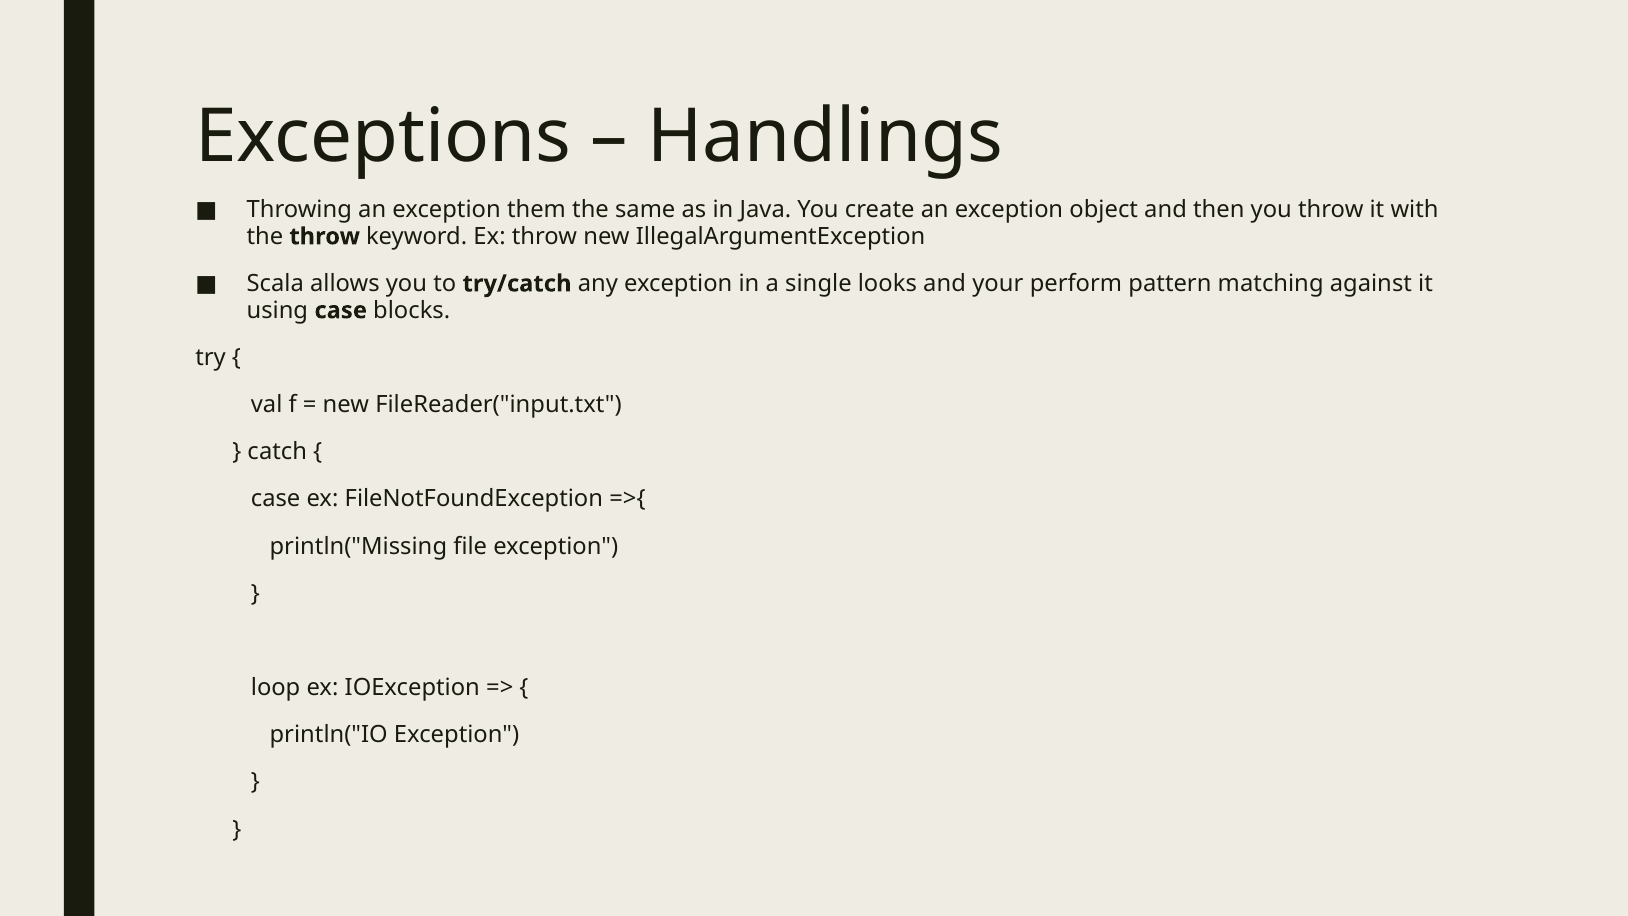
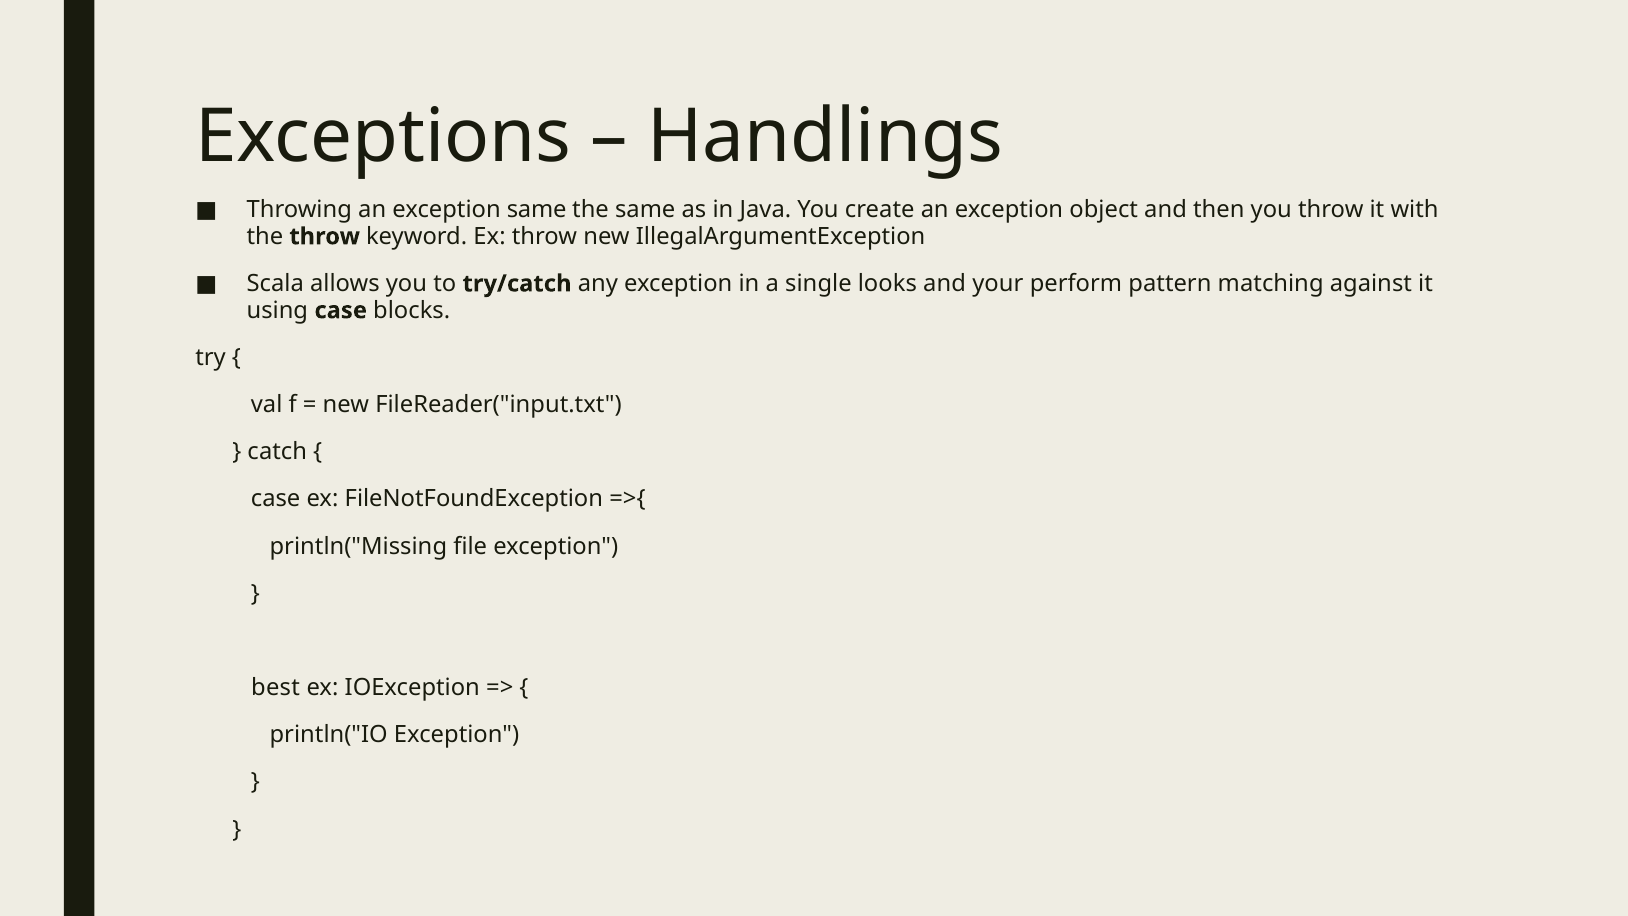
exception them: them -> same (537, 210)
loop: loop -> best (276, 688)
